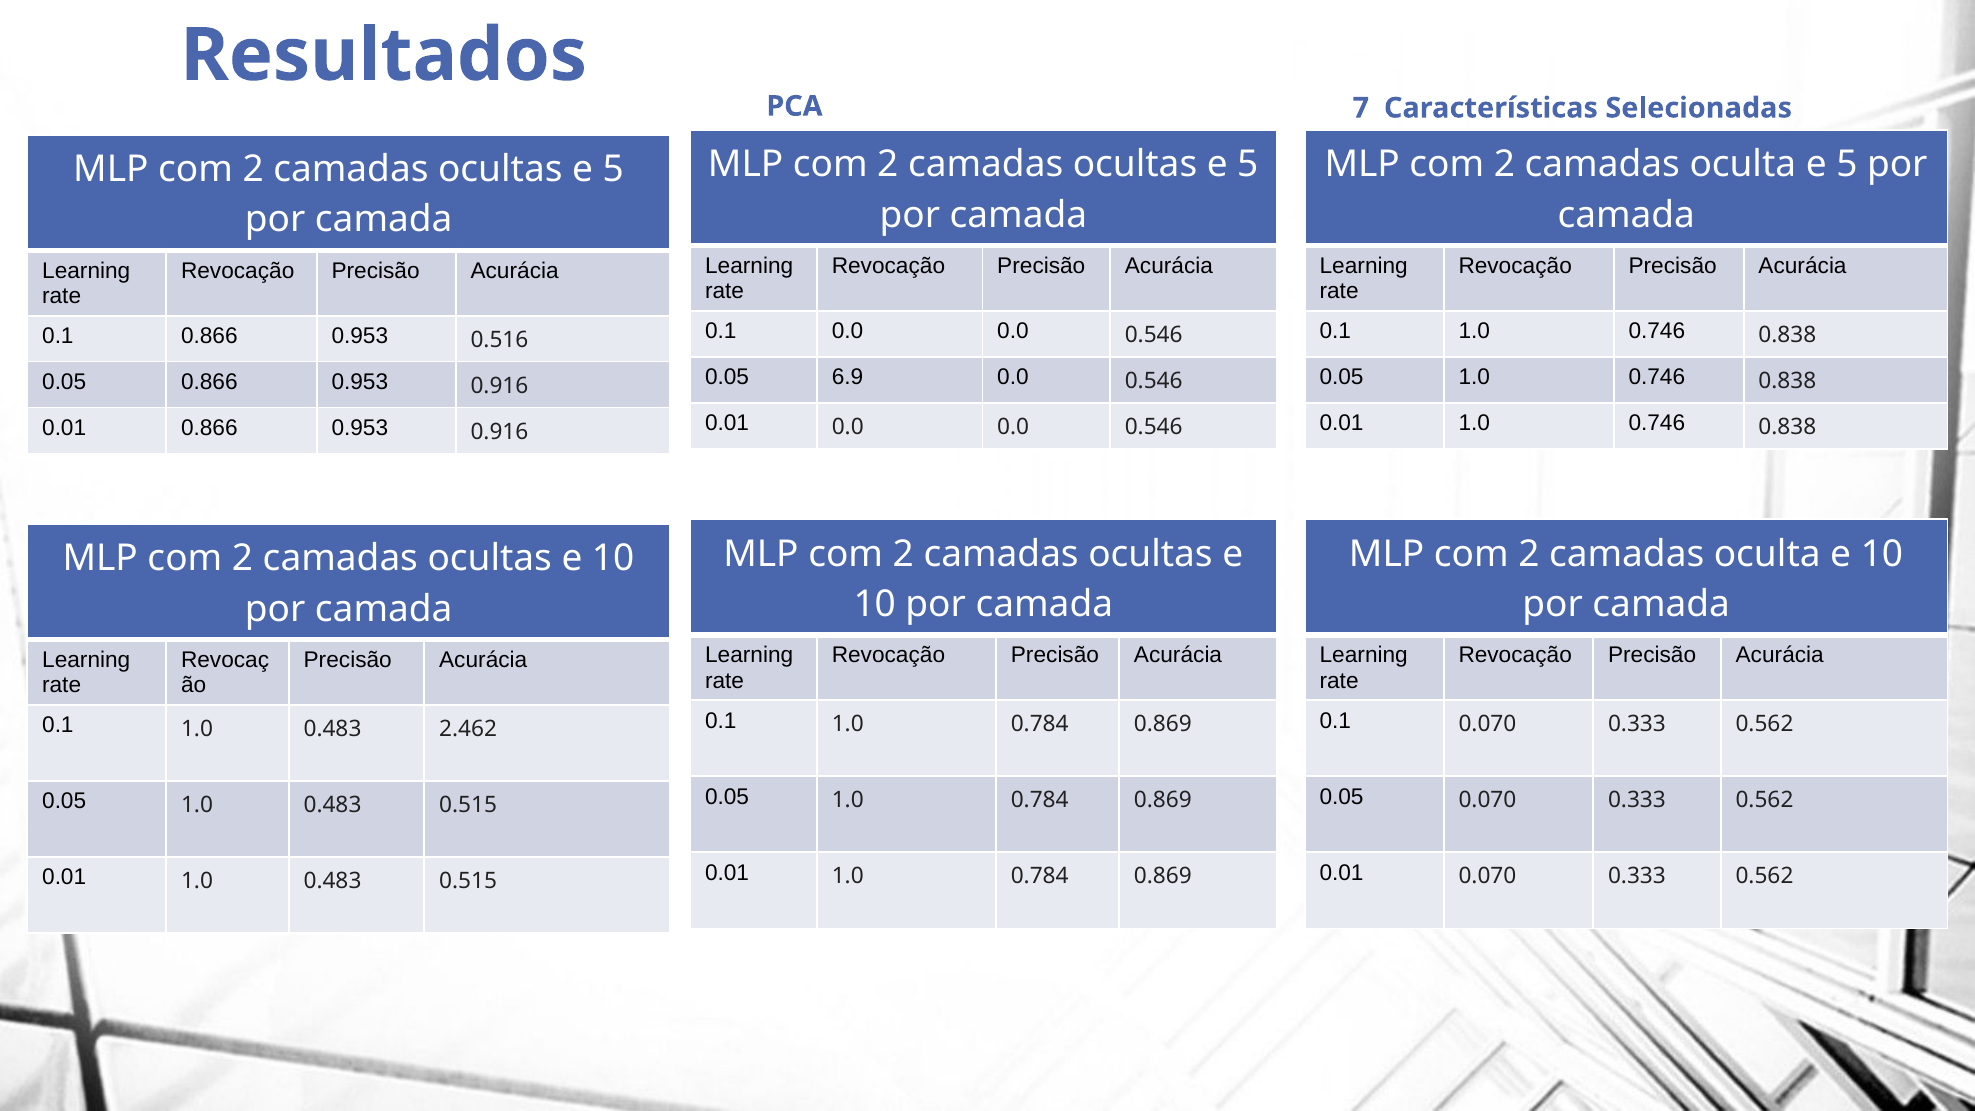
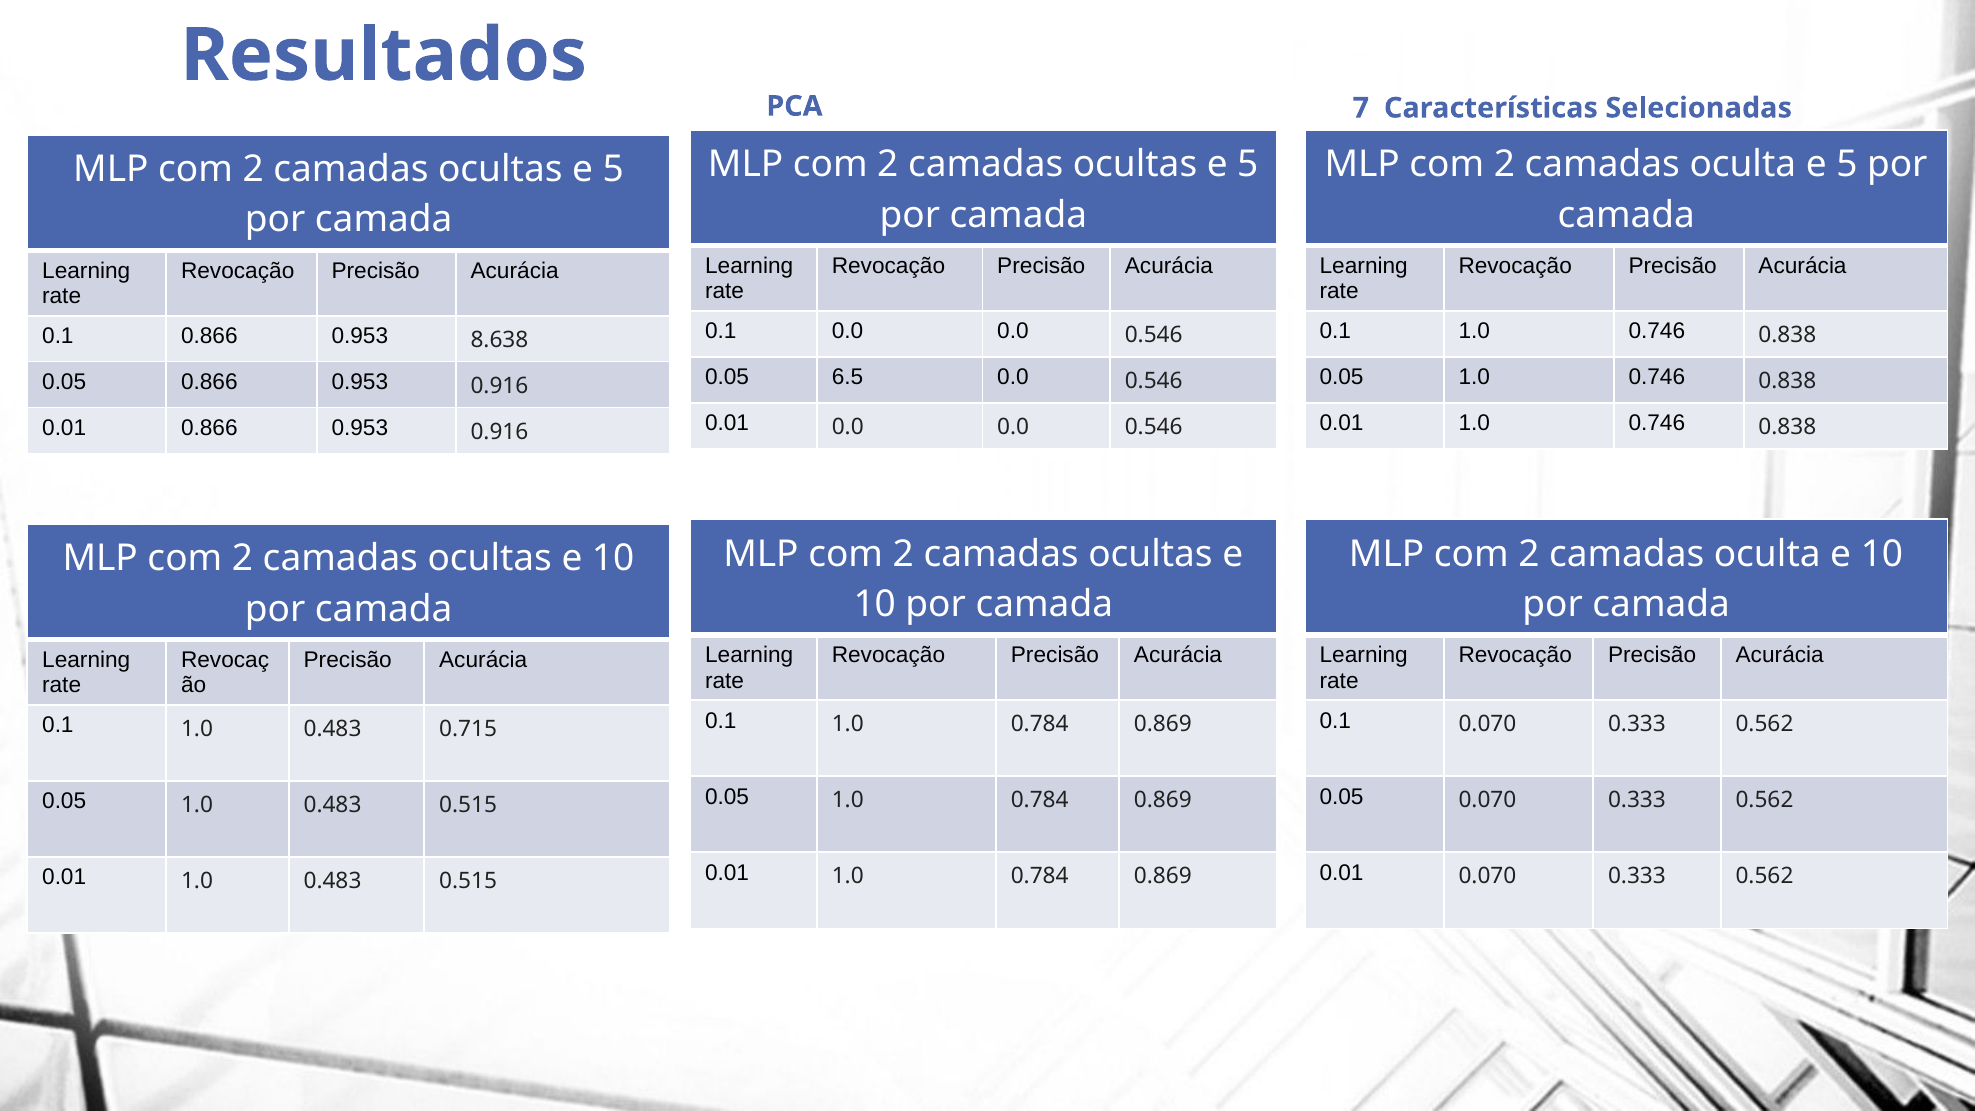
0.516: 0.516 -> 8.638 (499, 340)
6.9: 6.9 -> 6.5 (847, 377)
2.462: 2.462 -> 0.715 (468, 729)
